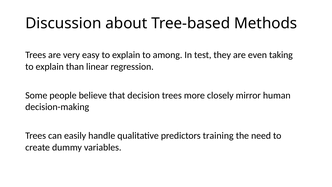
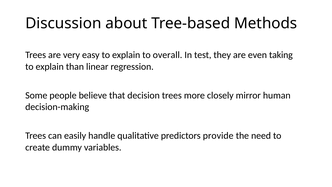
among: among -> overall (168, 55)
training: training -> provide (218, 136)
